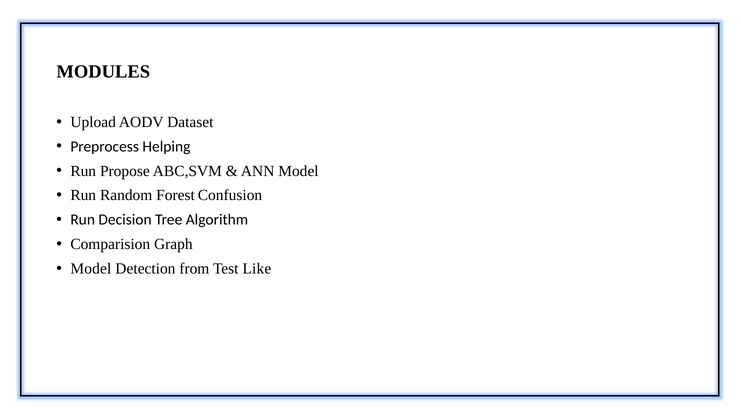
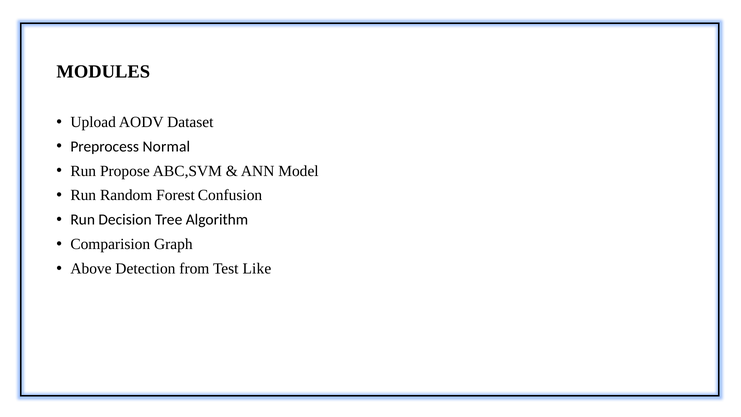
Helping: Helping -> Normal (166, 146)
Model: Model -> Above (91, 269)
